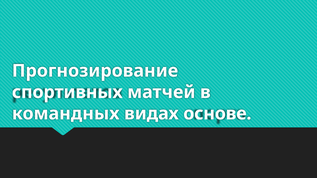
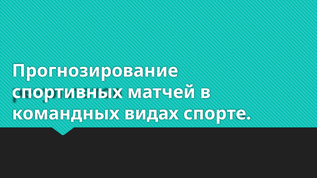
основе: основе -> спорте (217, 114)
